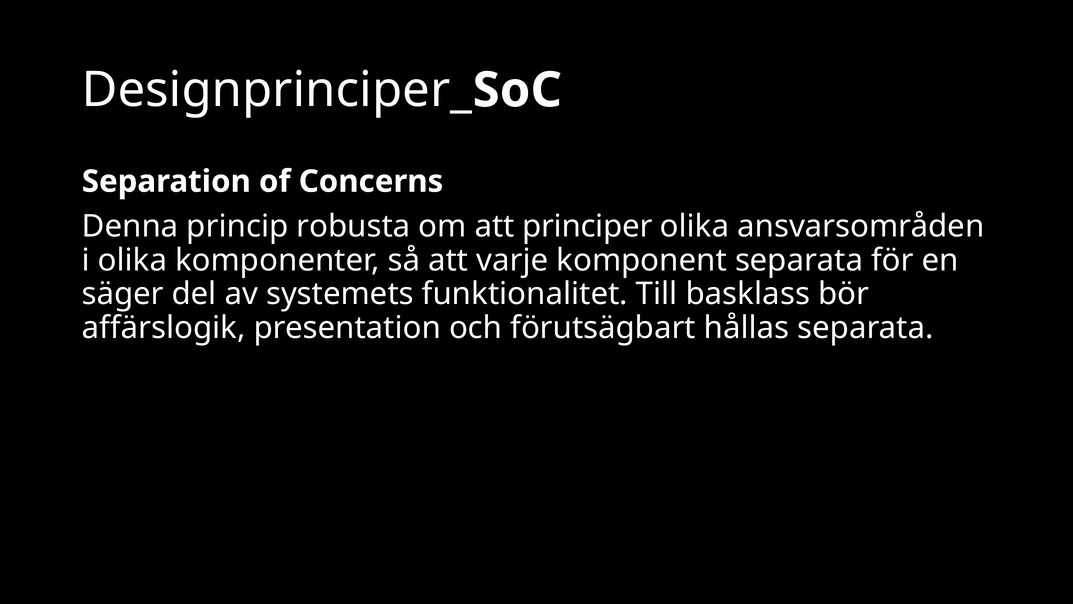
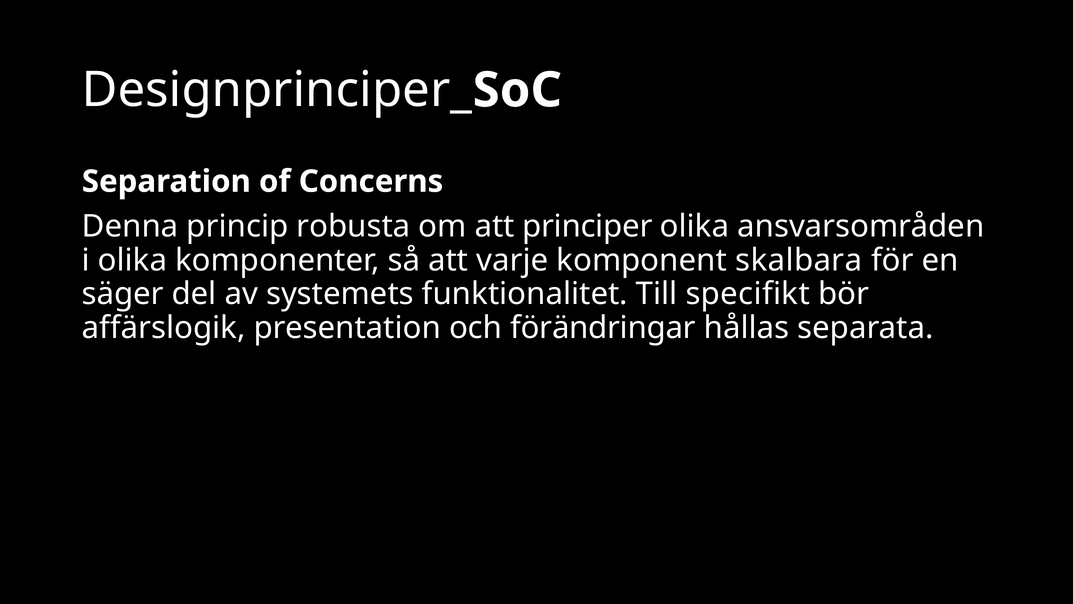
komponent separata: separata -> skalbara (799, 260)
basklass: basklass -> specifikt (748, 294)
förutsägbart: förutsägbart -> förändringar (603, 328)
